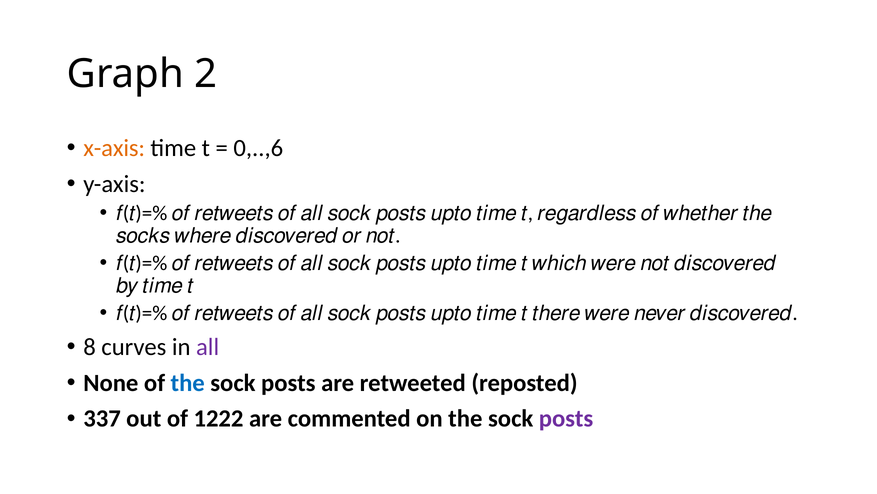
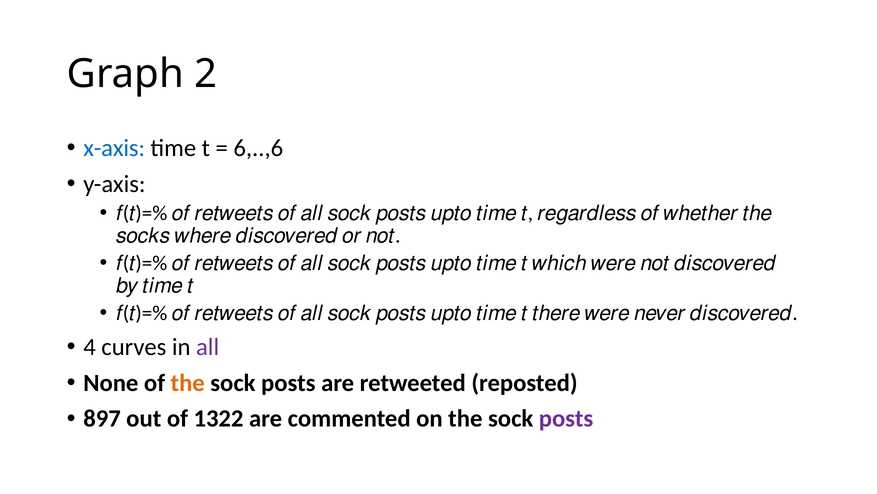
x-axis colour: orange -> blue (114, 148)
0,..,6: 0,..,6 -> 6,..,6 (258, 148)
8: 8 -> 4 (90, 347)
the colour: blue -> orange (188, 382)
337: 337 -> 897 (102, 418)
1222: 1222 -> 1322 (218, 418)
